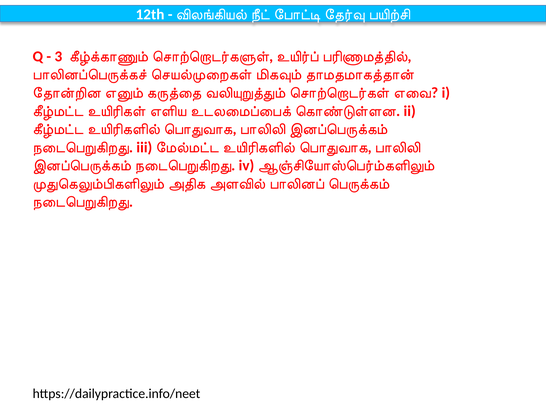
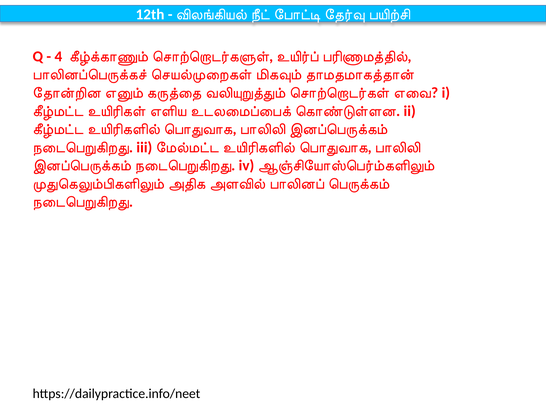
3: 3 -> 4 (58, 57)
